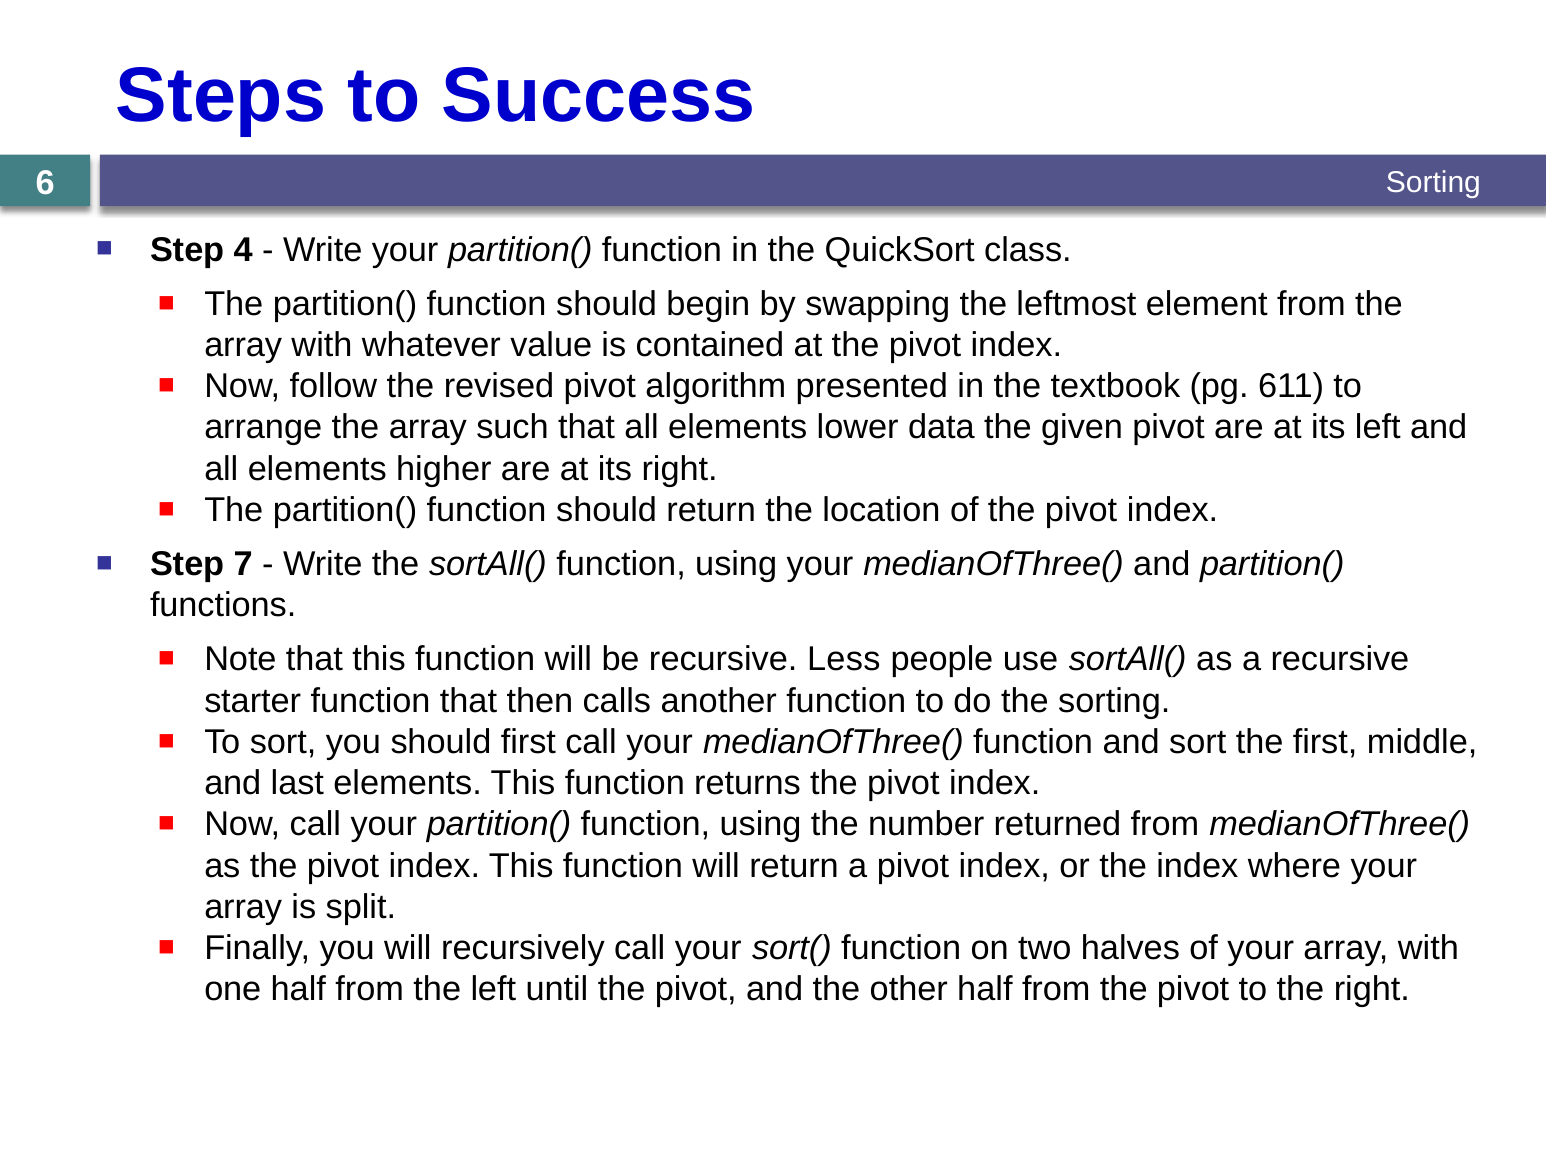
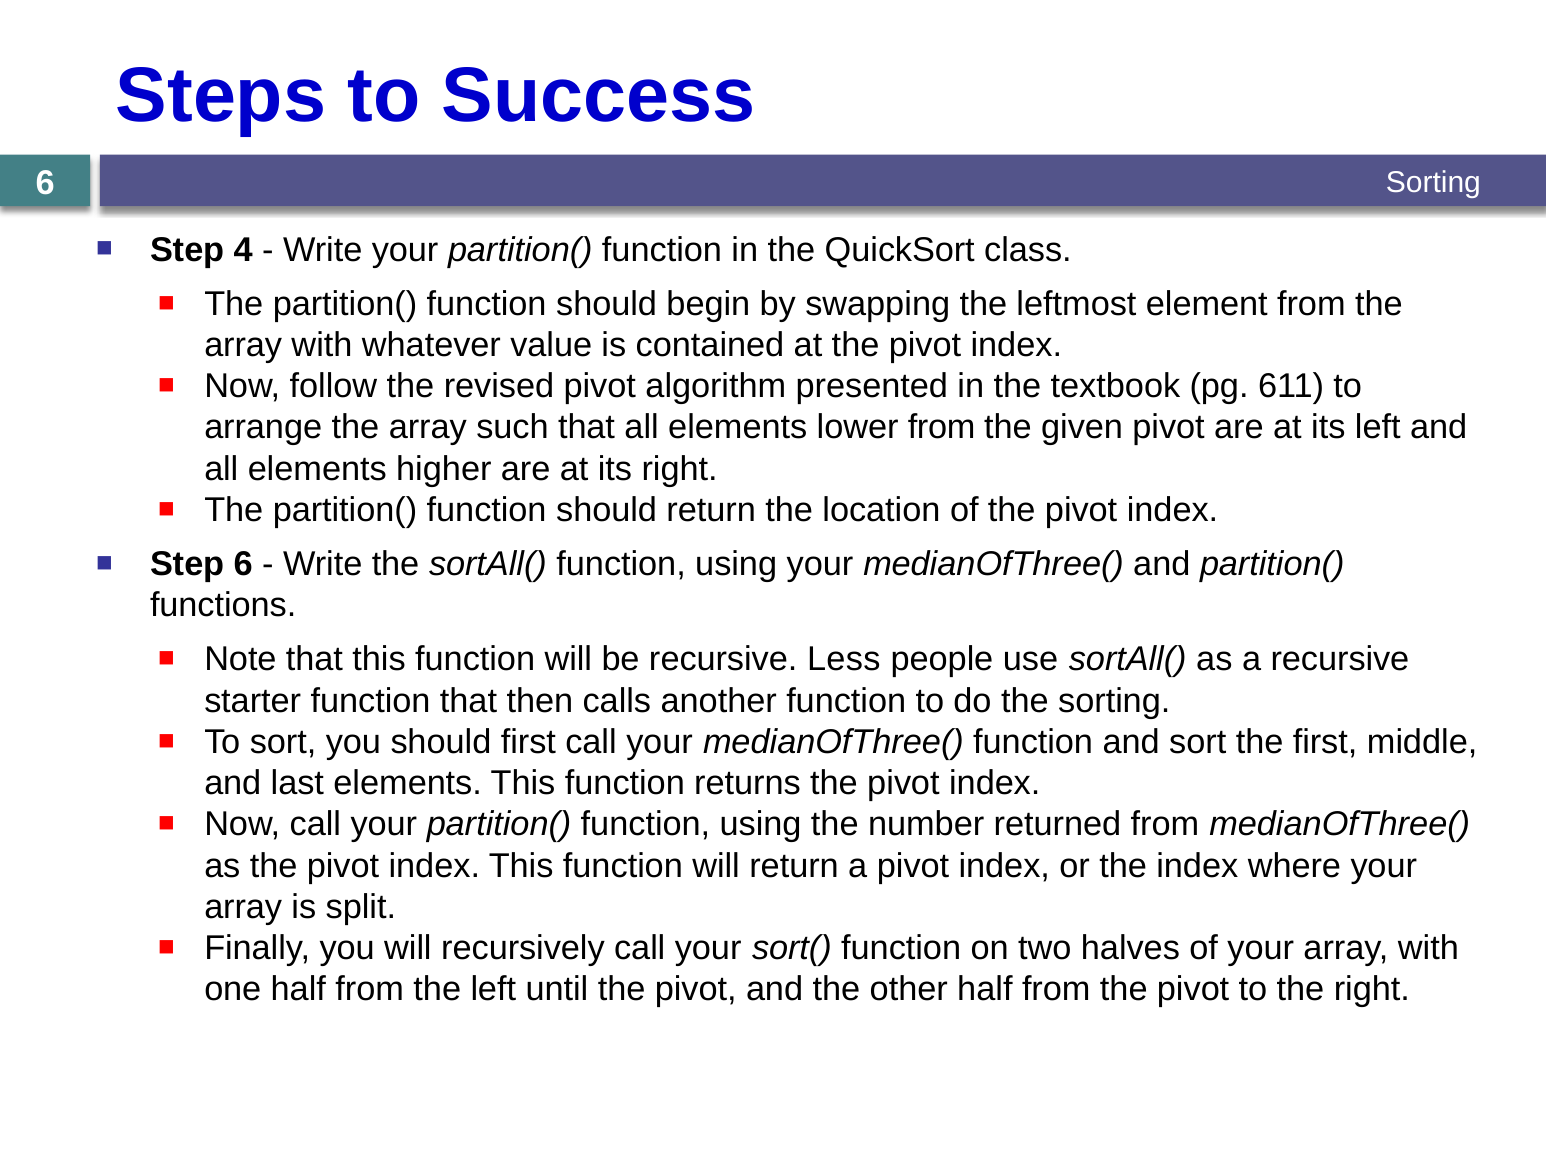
lower data: data -> from (942, 427)
Step 7: 7 -> 6 (243, 564)
